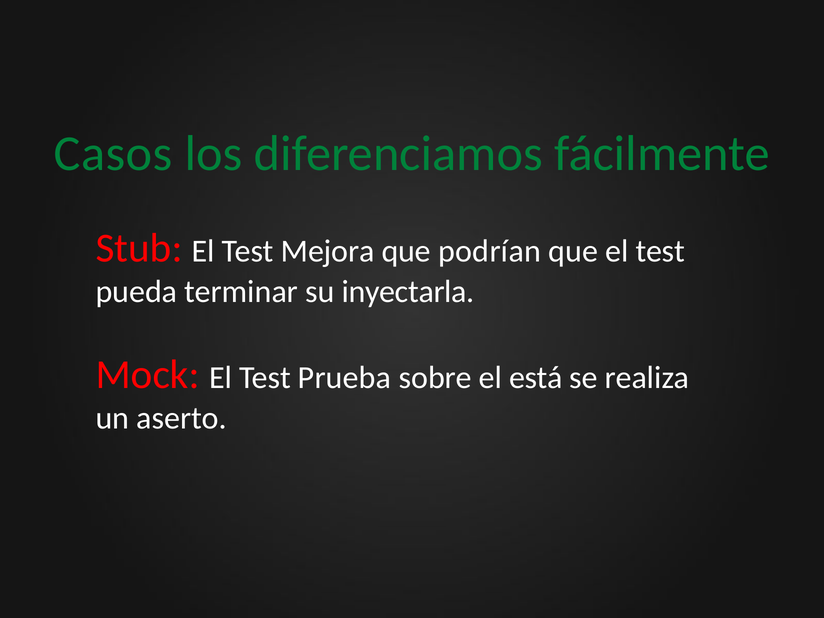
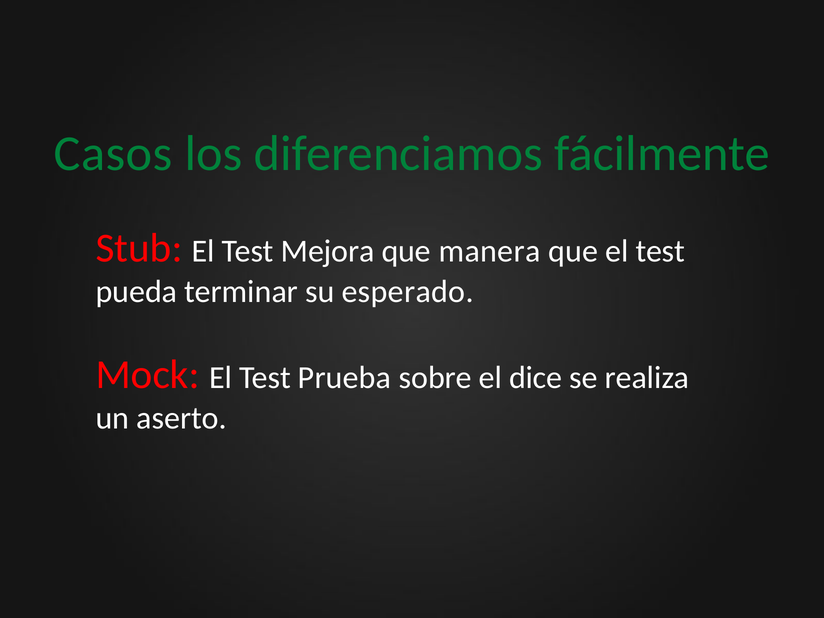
podrían: podrían -> manera (490, 251)
inyectarla: inyectarla -> esperado (408, 292)
está: está -> dice (536, 378)
